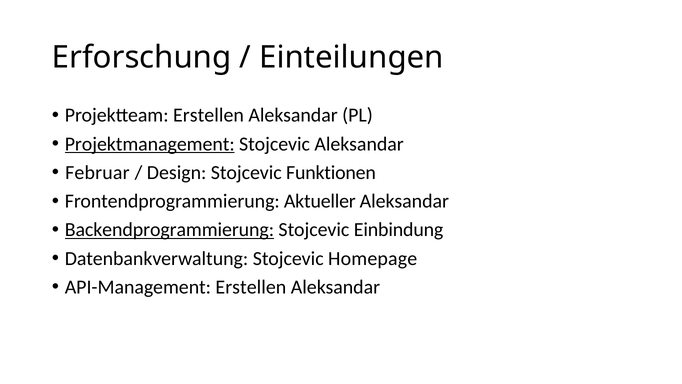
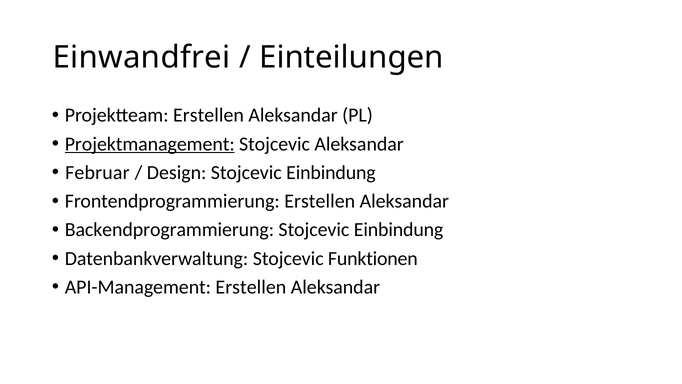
Erforschung: Erforschung -> Einwandfrei (142, 57)
Design Stojcevic Funktionen: Funktionen -> Einbindung (331, 172)
Frontendprogrammierung Aktueller: Aktueller -> Erstellen (320, 201)
Backendprogrammierung underline: present -> none (169, 230)
Homepage: Homepage -> Funktionen (373, 258)
